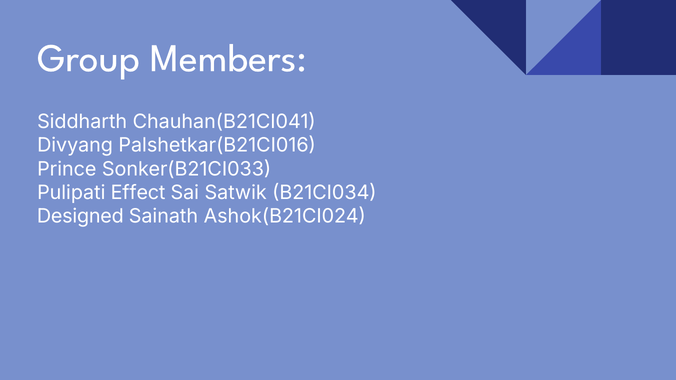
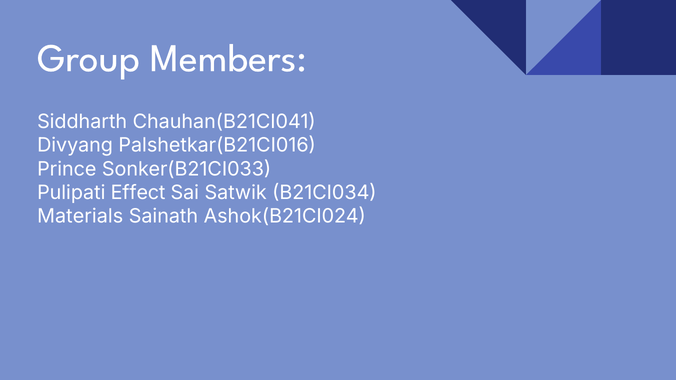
Designed: Designed -> Materials (80, 217)
